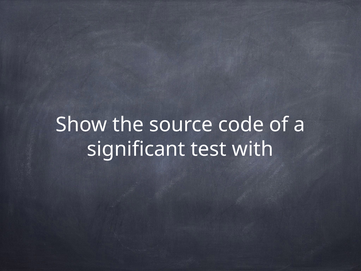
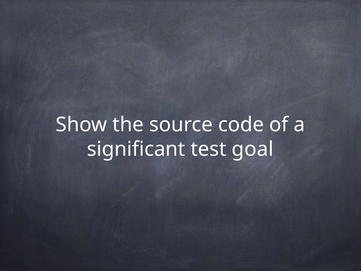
with: with -> goal (253, 149)
